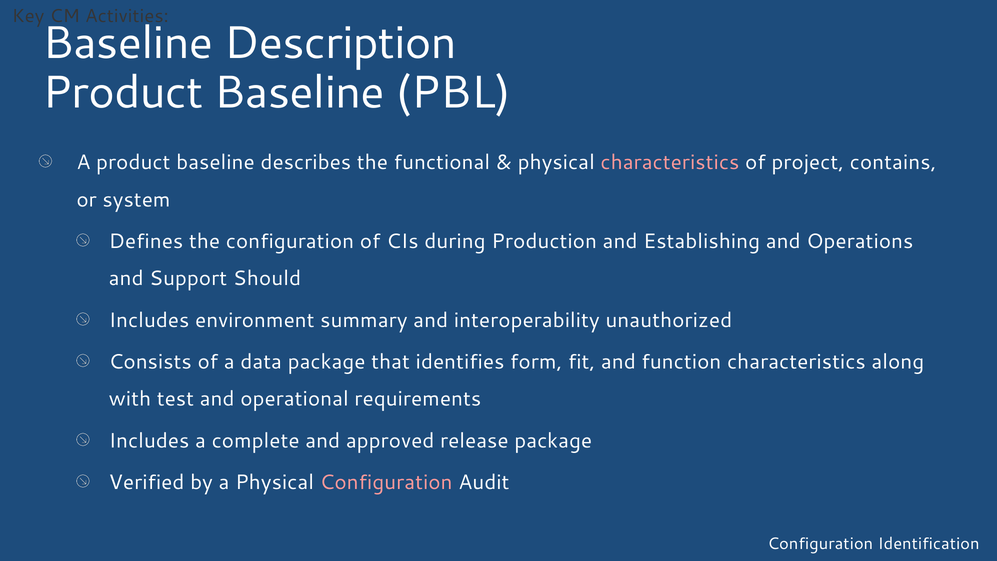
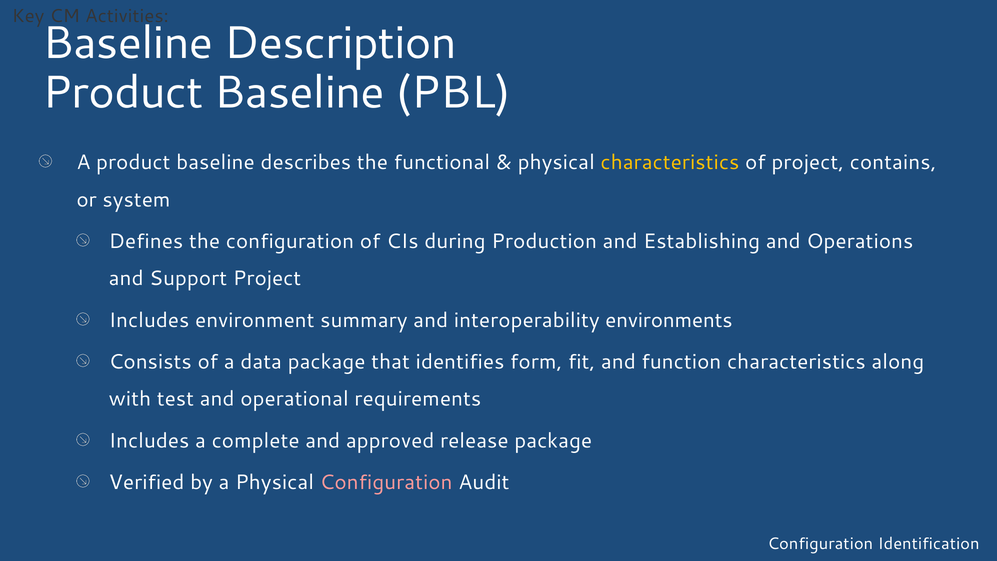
characteristics colour: pink -> yellow (670, 162)
Support Should: Should -> Project (267, 279)
unauthorized: unauthorized -> environments (669, 320)
